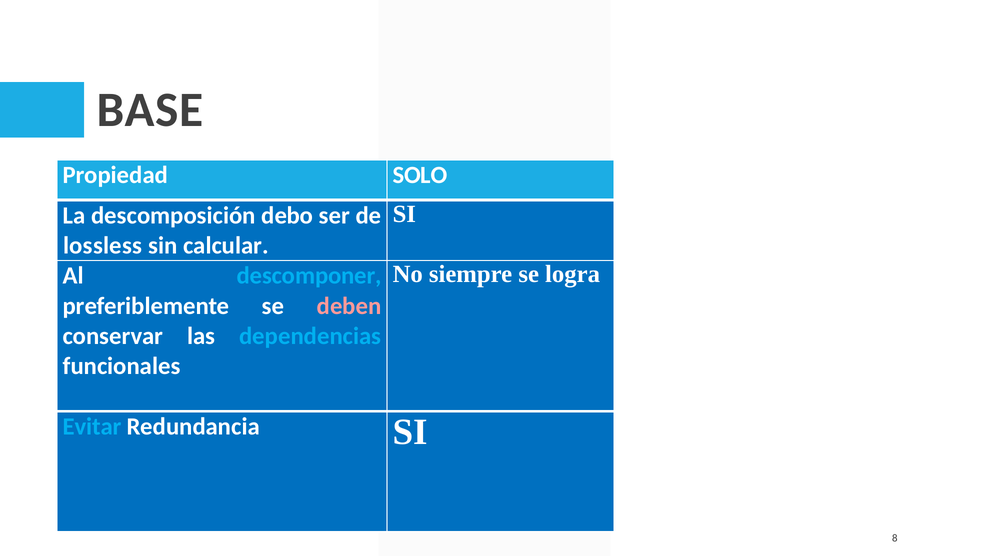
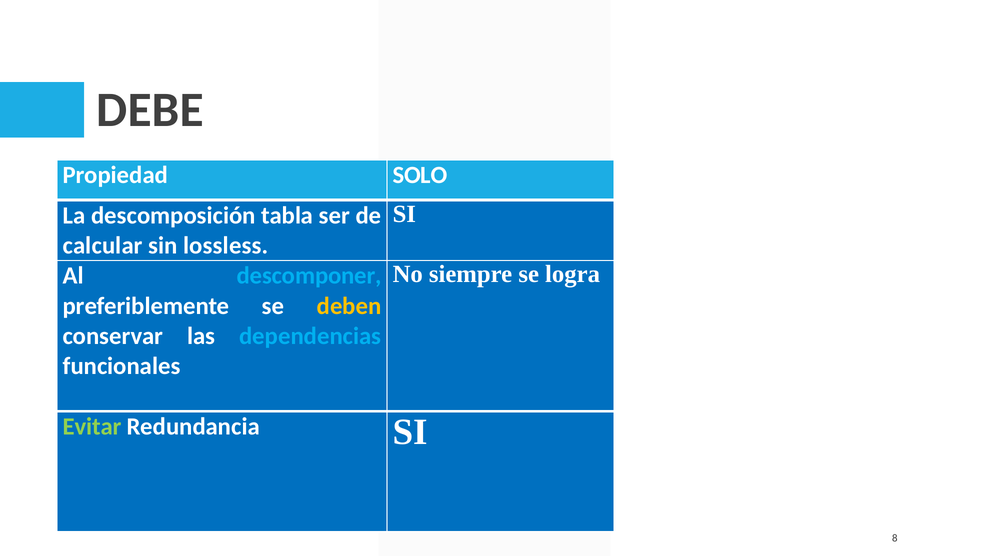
BASE: BASE -> DEBE (150, 110)
debo: debo -> tabla (287, 216)
lossless: lossless -> calcular (103, 246)
calcular: calcular -> lossless (226, 246)
deben colour: pink -> yellow (349, 306)
Evitar colour: light blue -> light green (92, 427)
